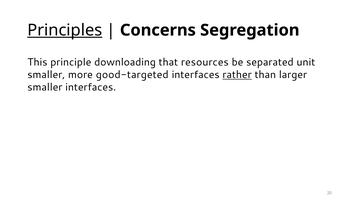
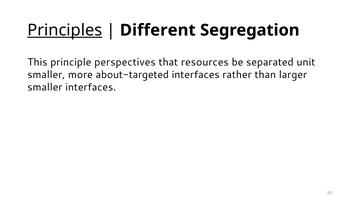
Concerns: Concerns -> Different (158, 30)
downloading: downloading -> perspectives (125, 62)
good-targeted: good-targeted -> about-targeted (132, 75)
rather underline: present -> none (237, 75)
